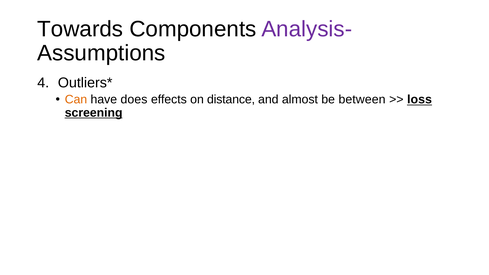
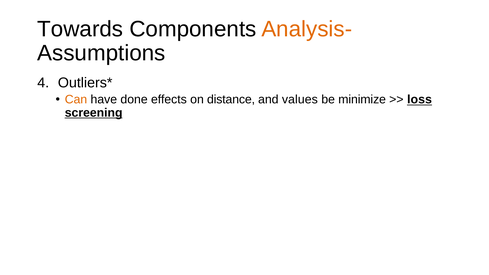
Analysis- colour: purple -> orange (307, 29)
does: does -> done (134, 100)
almost: almost -> values (300, 100)
between: between -> minimize (362, 100)
